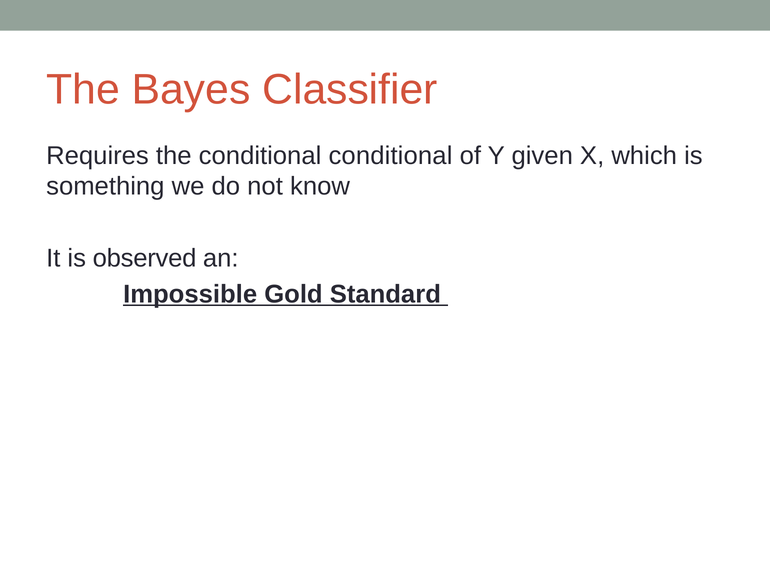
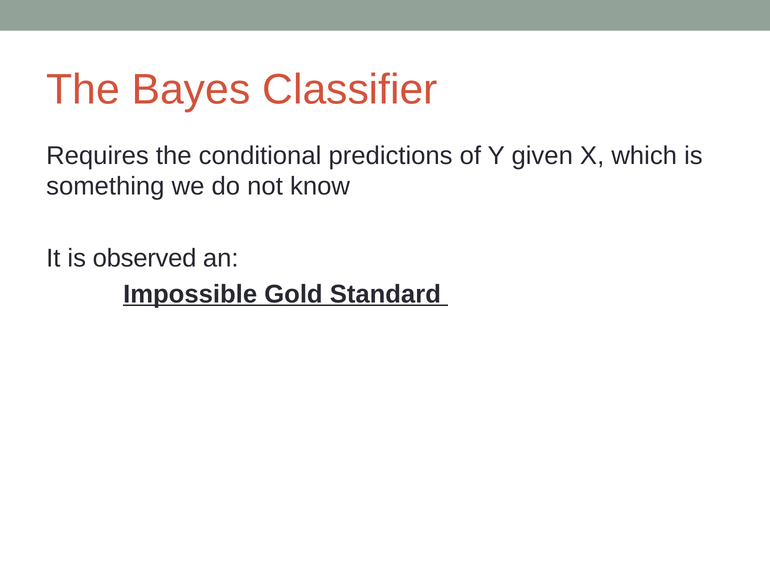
conditional conditional: conditional -> predictions (391, 156)
